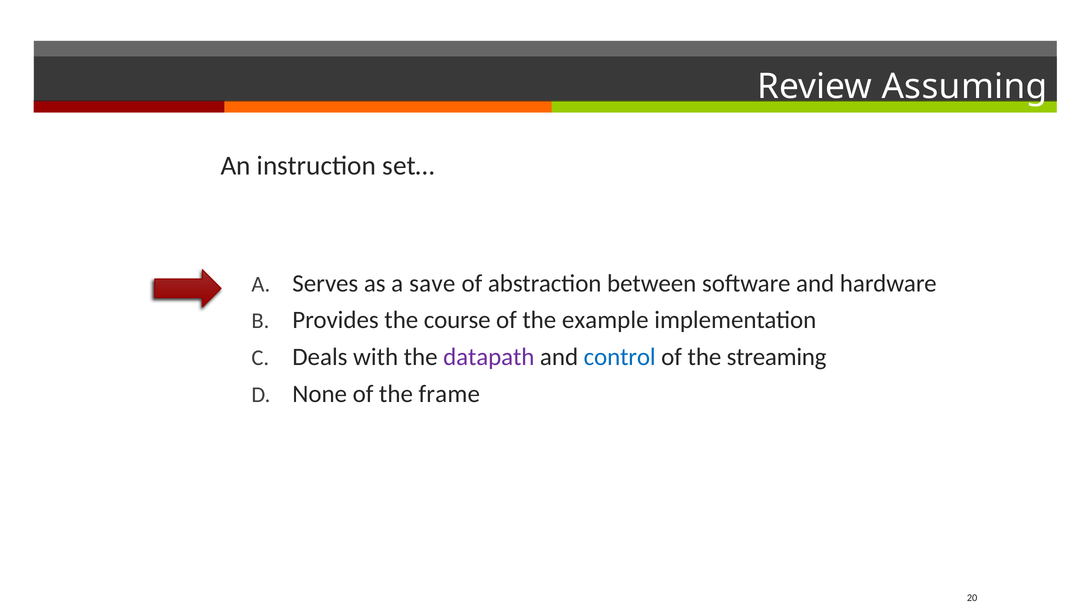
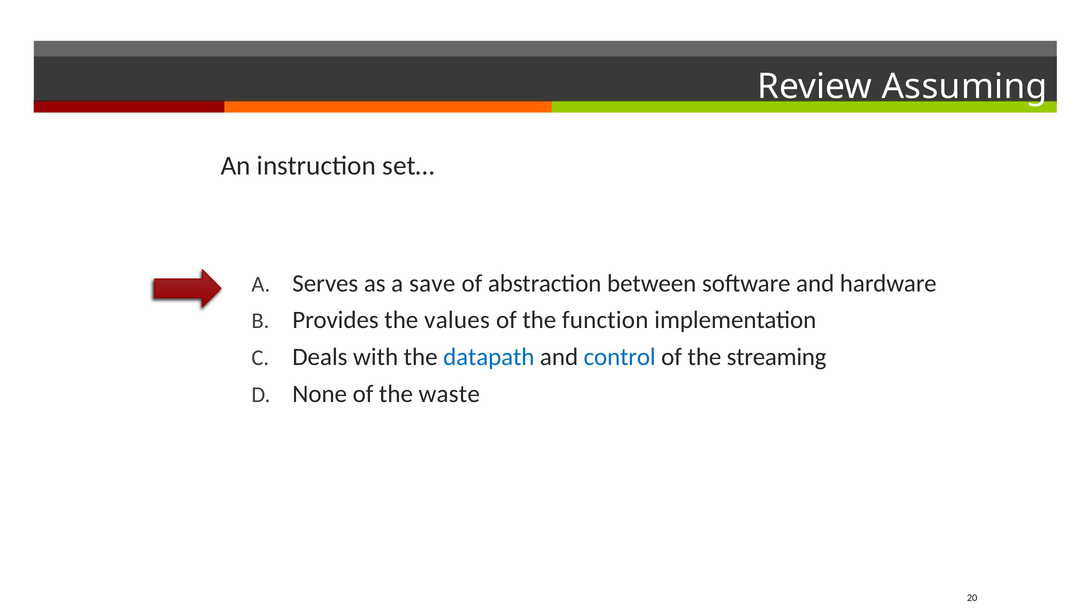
course: course -> values (457, 320)
example: example -> function (605, 320)
datapath colour: purple -> blue (489, 357)
frame: frame -> waste (449, 394)
